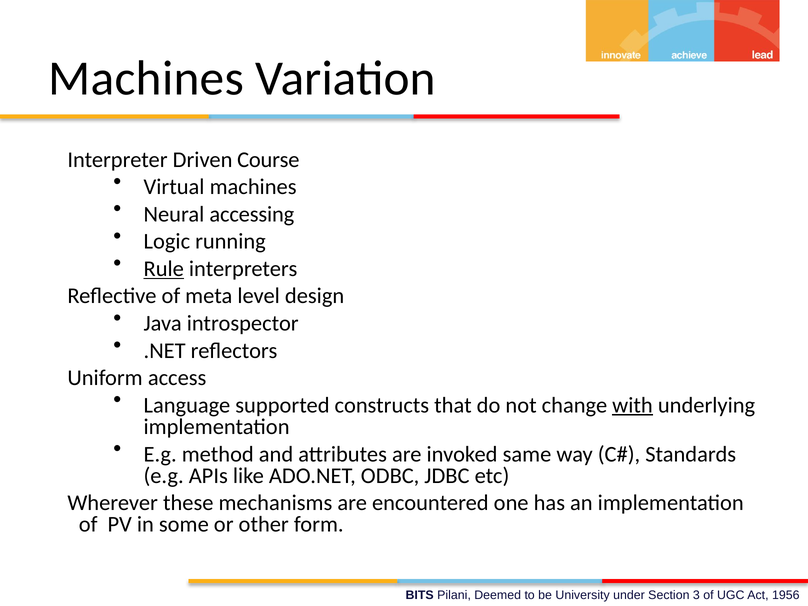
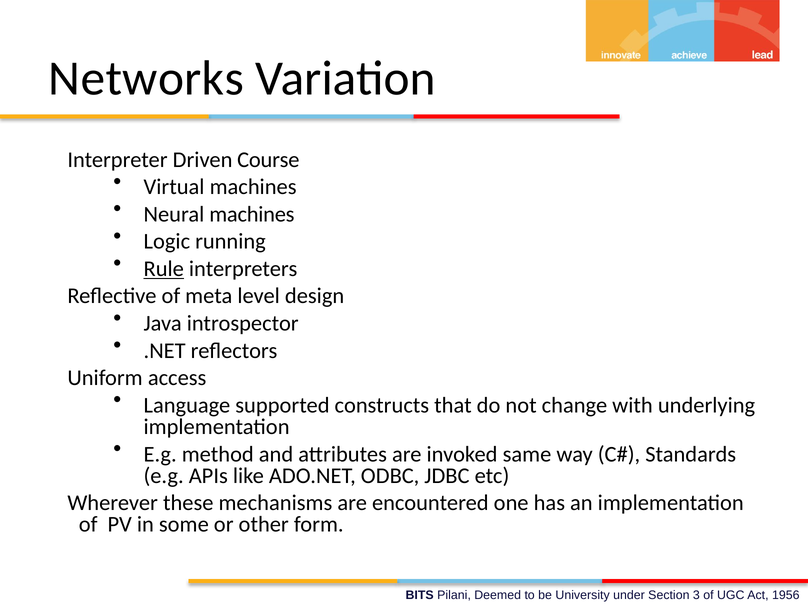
Machines: Machines -> Networks (146, 78)
Neural accessing: accessing -> machines (252, 214)
with underline: present -> none (632, 405)
